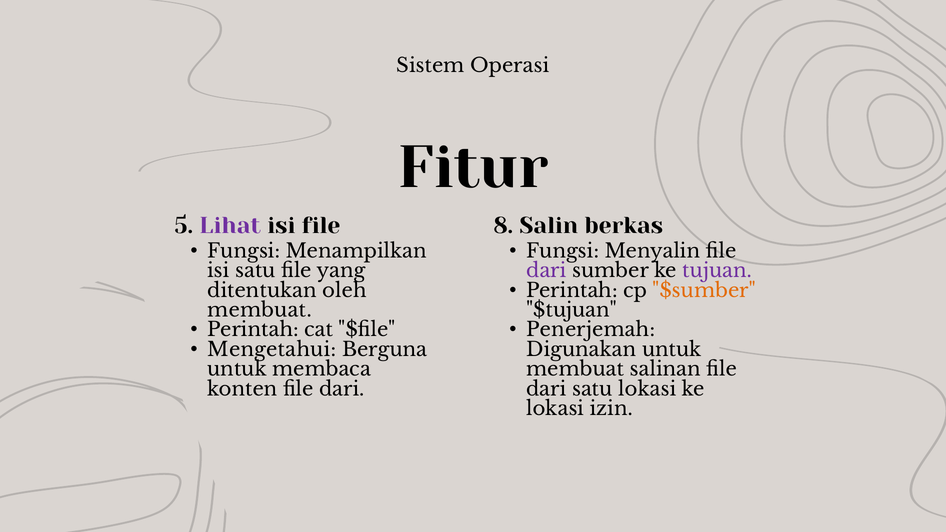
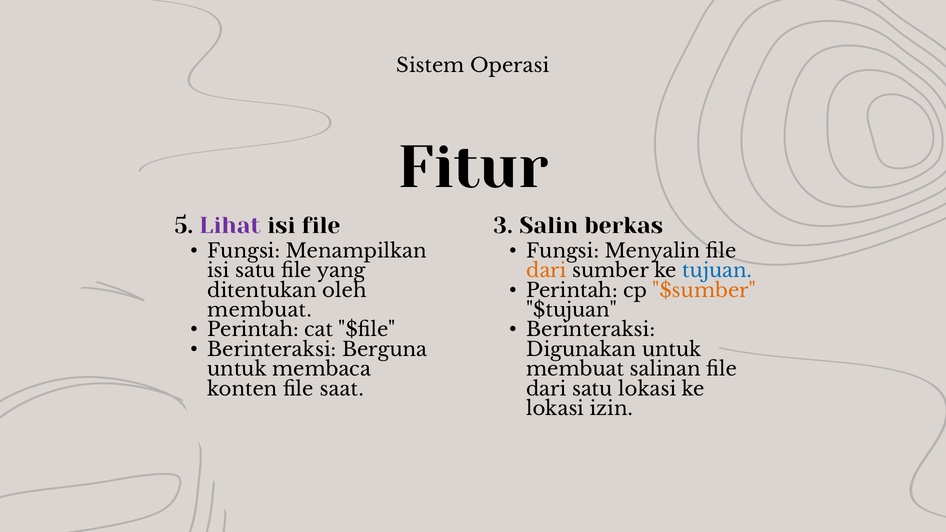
8: 8 -> 3 (503, 226)
dari colour: purple -> orange (546, 271)
tujuan colour: purple -> blue (717, 271)
Penerjemah: Penerjemah -> Berinteraksi (591, 330)
Mengetahui: Mengetahui -> Berinteraksi (272, 350)
konten file dari: dari -> saat (342, 389)
